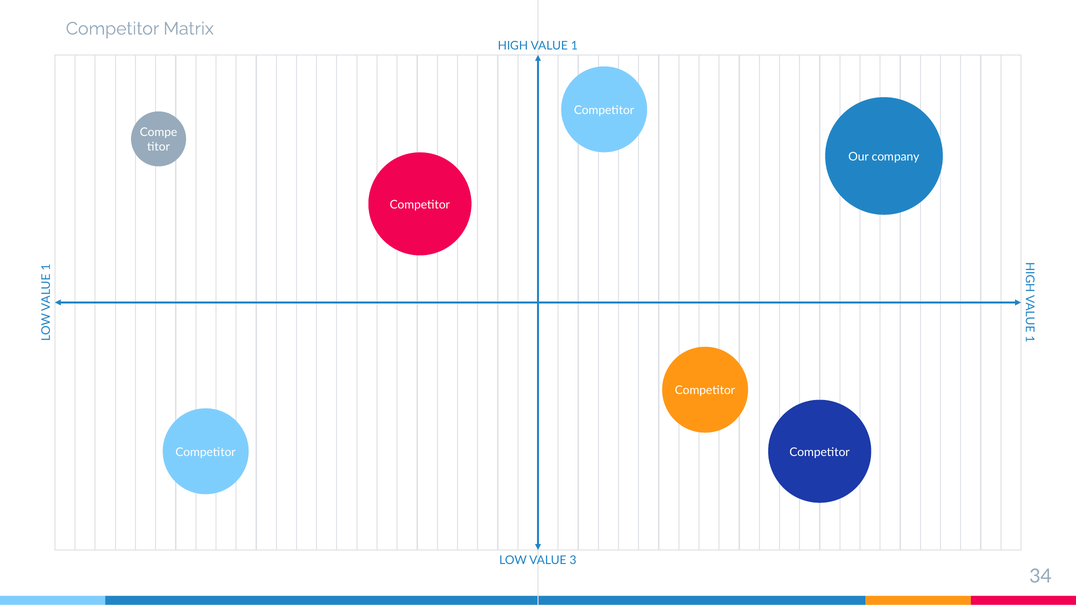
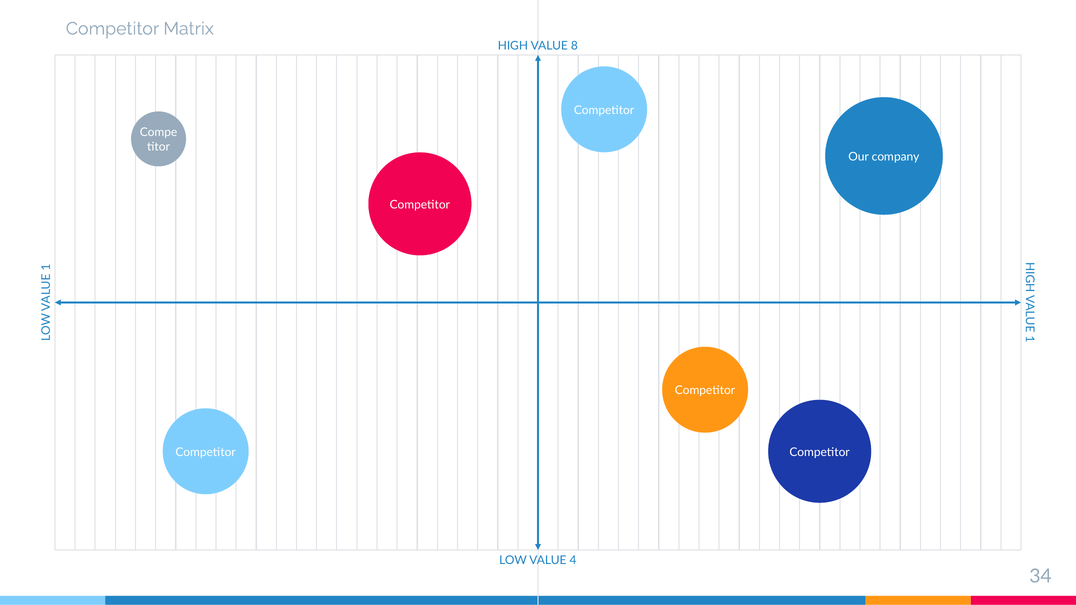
VALUE 1: 1 -> 8 (574, 46)
3: 3 -> 4 (573, 561)
